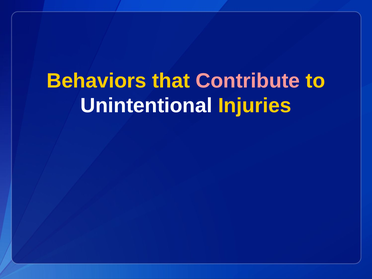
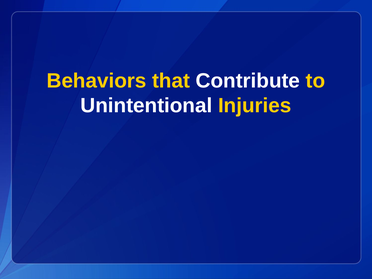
Contribute colour: pink -> white (248, 81)
